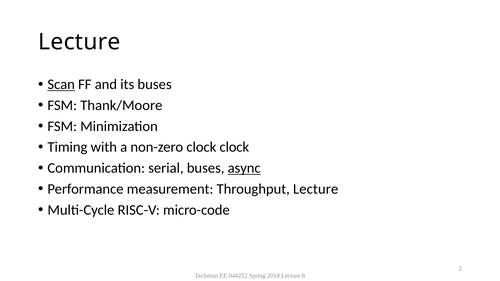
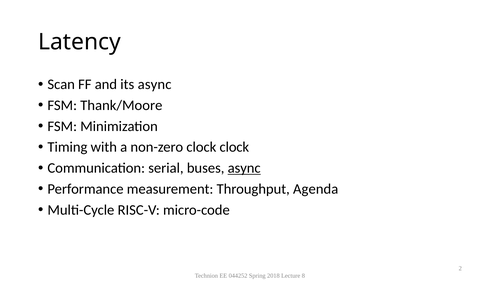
Lecture: Lecture -> Latency (79, 42)
Scan underline: present -> none (61, 85)
its buses: buses -> async (155, 85)
Throughput Lecture: Lecture -> Agenda (316, 189)
